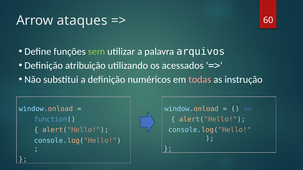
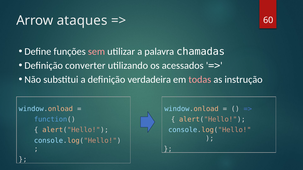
sem colour: light green -> pink (96, 52)
arquivos: arquivos -> chamadas (201, 52)
atribuição: atribuição -> converter (85, 66)
numéricos: numéricos -> verdadeira (149, 80)
